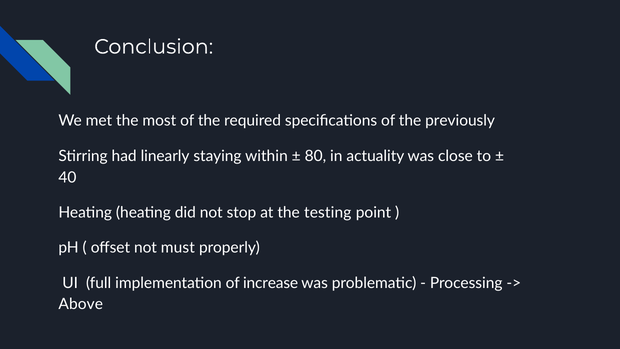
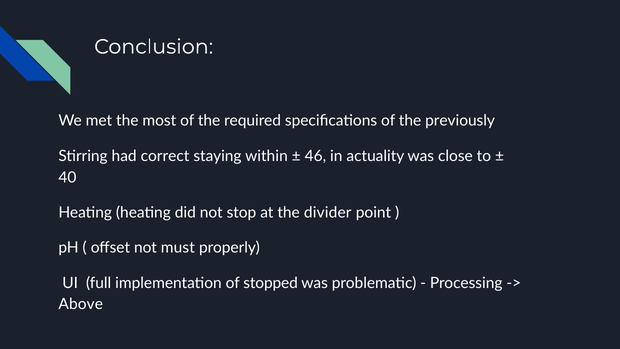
linearly: linearly -> correct (165, 156)
80: 80 -> 46 (315, 156)
testing: testing -> divider (328, 212)
increase: increase -> stopped (271, 283)
